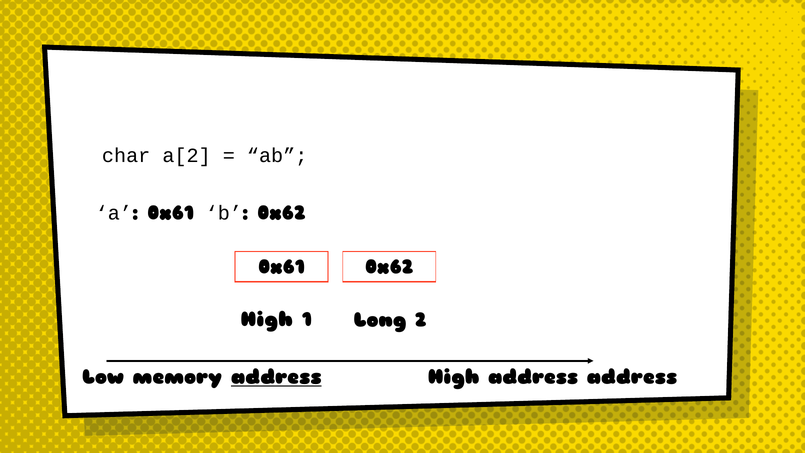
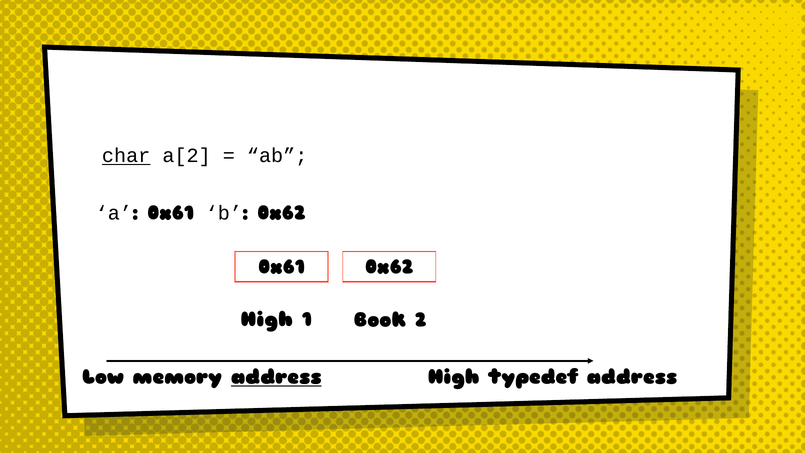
char underline: none -> present (126, 156)
Long: Long -> Book (380, 320)
High address: address -> typedef (533, 377)
